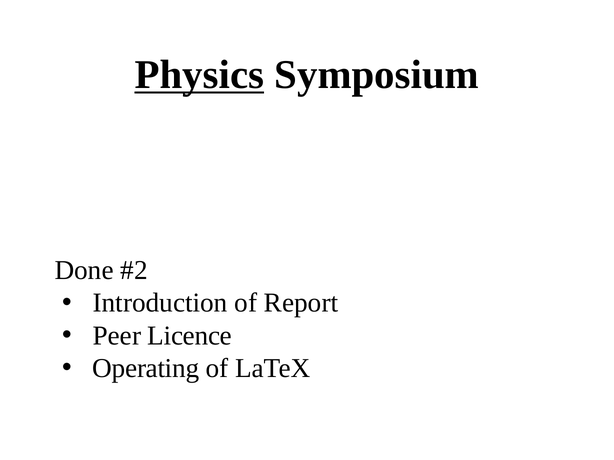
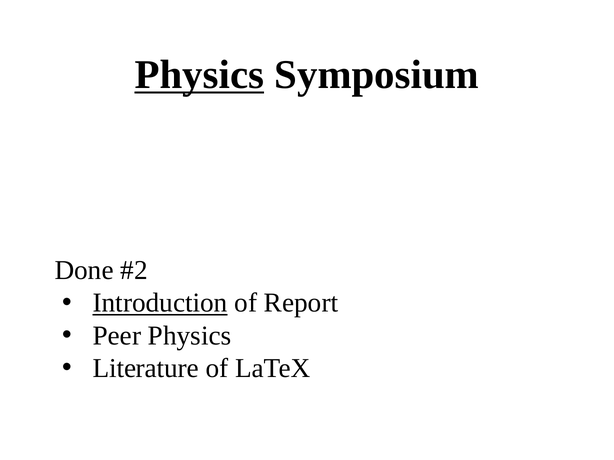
Introduction underline: none -> present (160, 303)
Peer Licence: Licence -> Physics (190, 336)
Operating: Operating -> Literature (146, 369)
